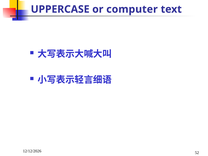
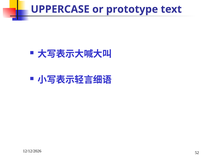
computer: computer -> prototype (132, 9)
